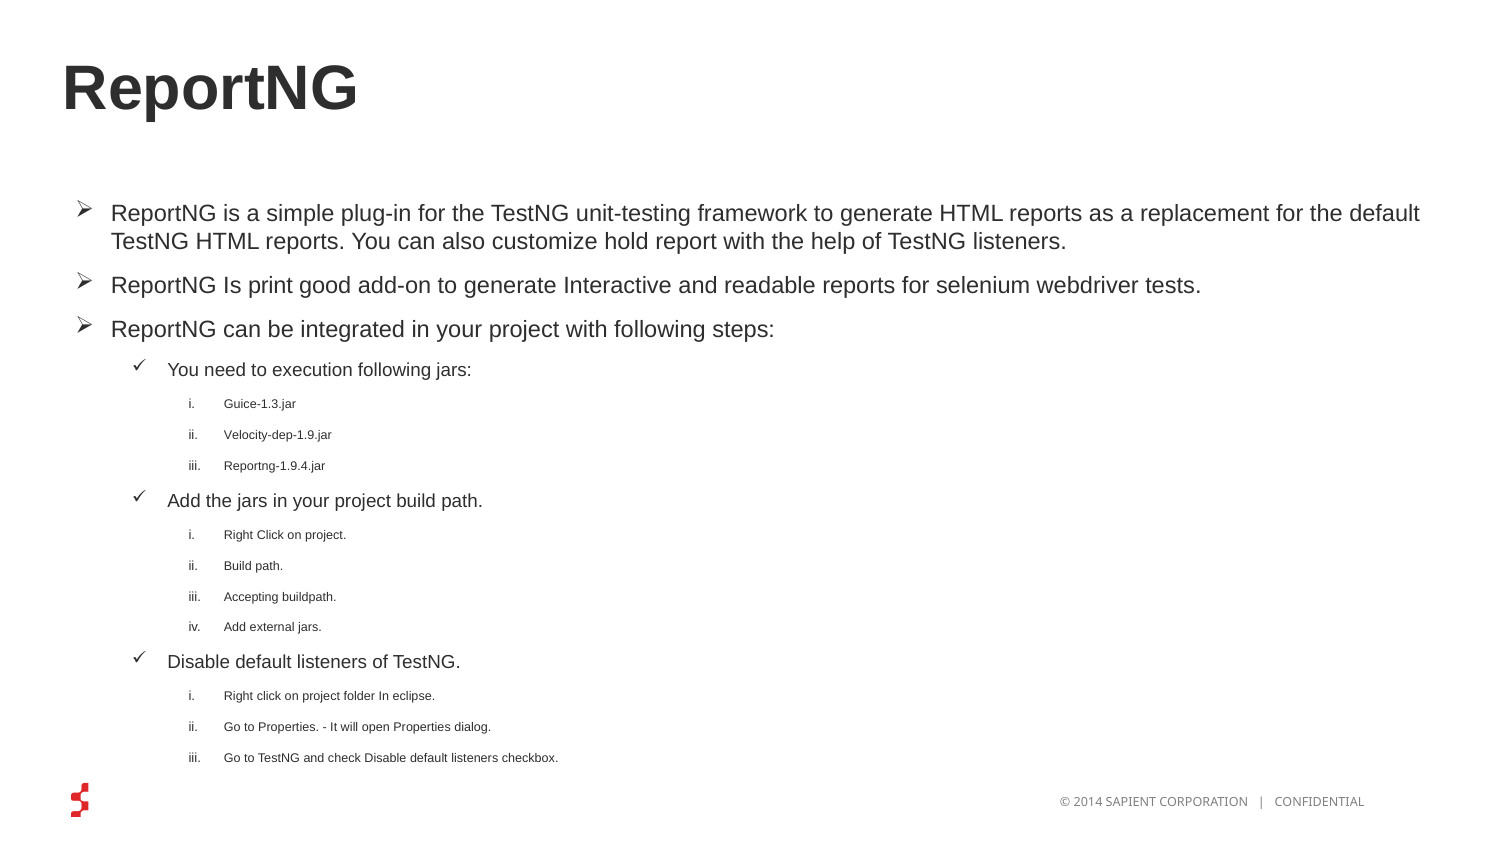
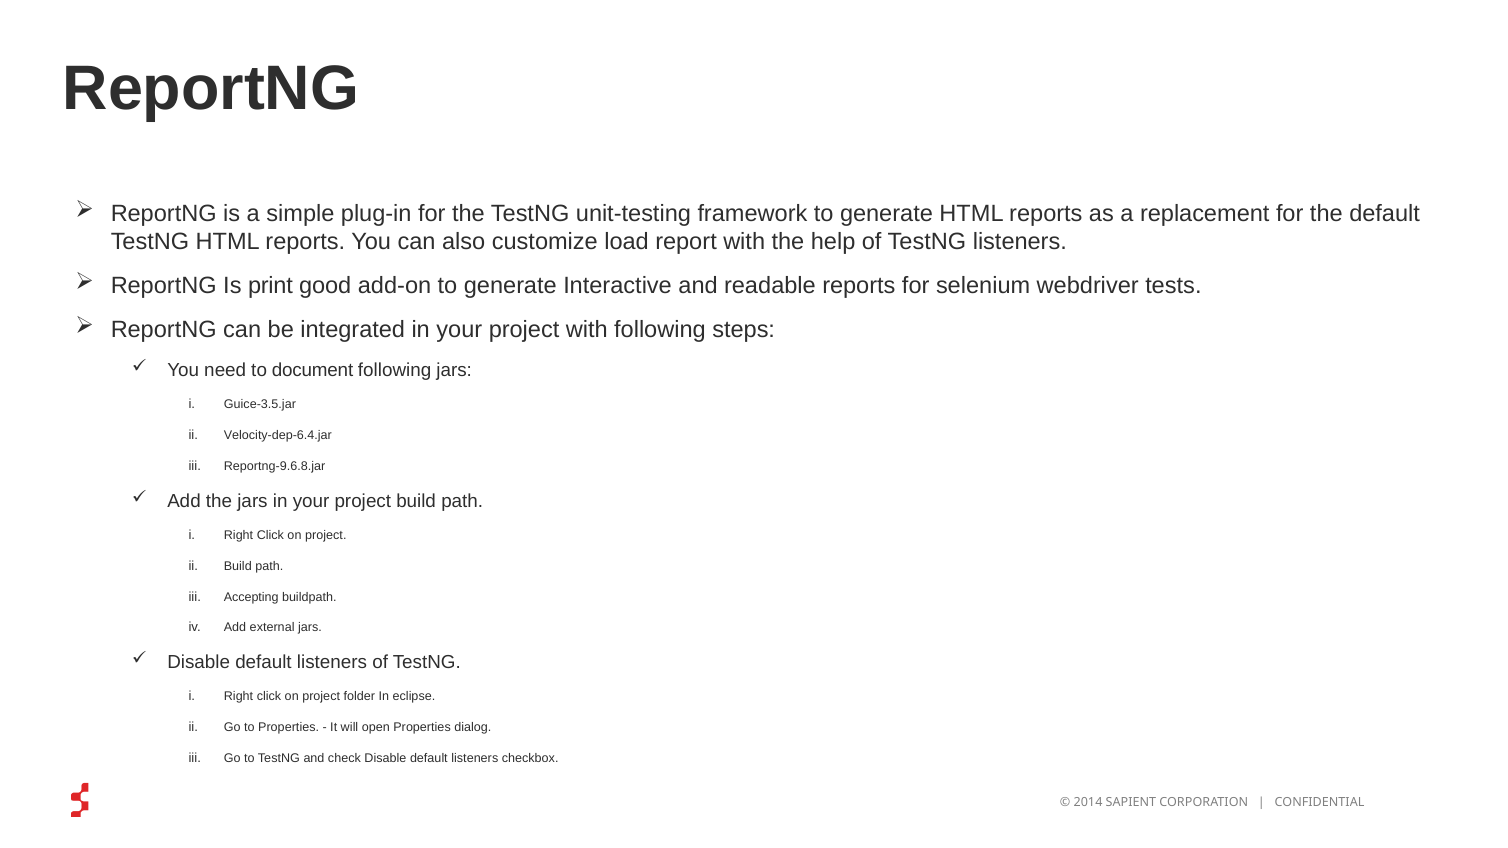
hold: hold -> load (627, 242)
execution: execution -> document (313, 371)
Guice-1.3.jar: Guice-1.3.jar -> Guice-3.5.jar (260, 405)
Velocity-dep-1.9.jar: Velocity-dep-1.9.jar -> Velocity-dep-6.4.jar (278, 436)
Reportng-1.9.4.jar: Reportng-1.9.4.jar -> Reportng-9.6.8.jar (275, 467)
